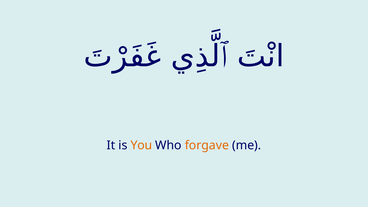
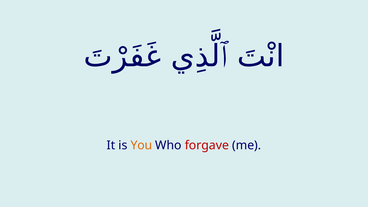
forgave colour: orange -> red (207, 145)
